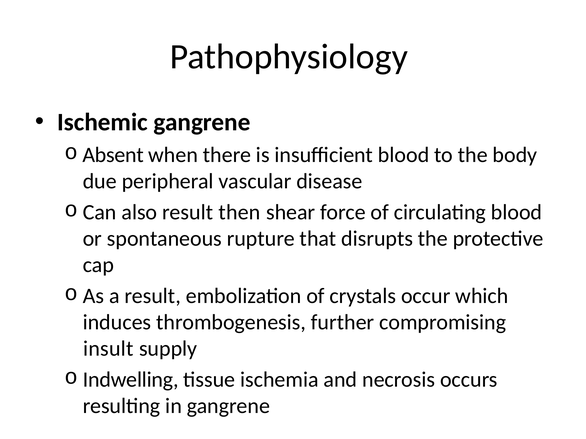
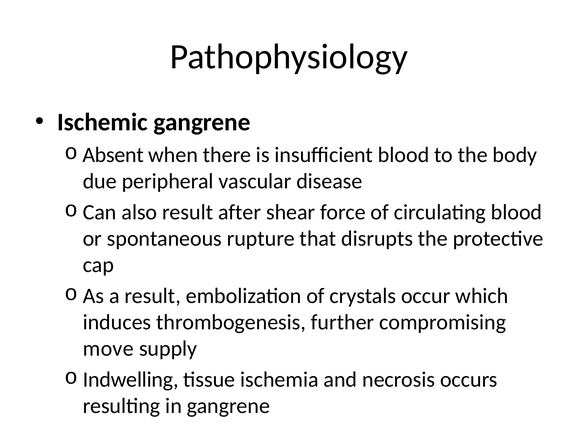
then: then -> after (240, 212)
insult: insult -> move (108, 349)
